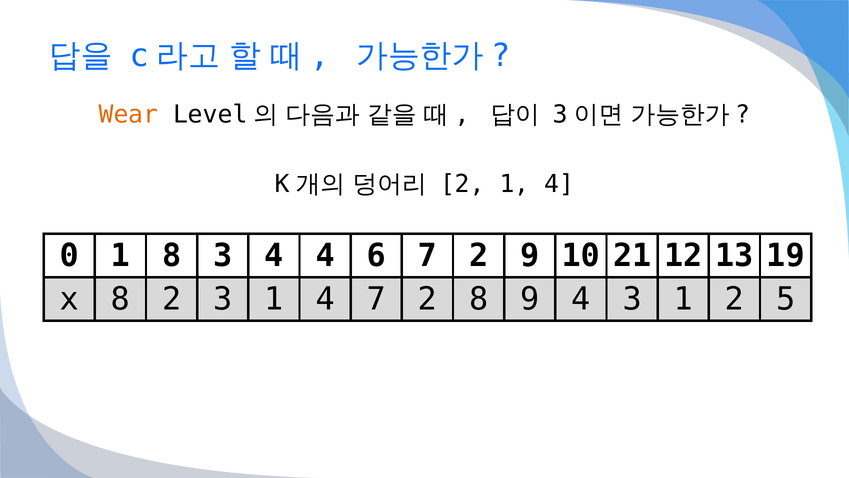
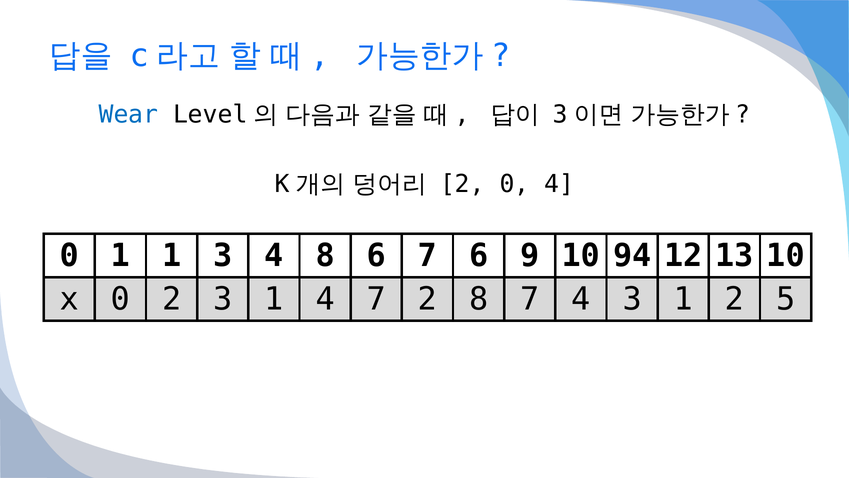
Wear colour: orange -> blue (128, 114)
2 1: 1 -> 0 (514, 184)
1 8: 8 -> 1 (172, 256)
4 4: 4 -> 8 (325, 256)
6 7 2: 2 -> 6 (479, 256)
21: 21 -> 94 (632, 256)
13 19: 19 -> 10 (786, 256)
x 8: 8 -> 0 (121, 299)
8 9: 9 -> 7 (530, 299)
